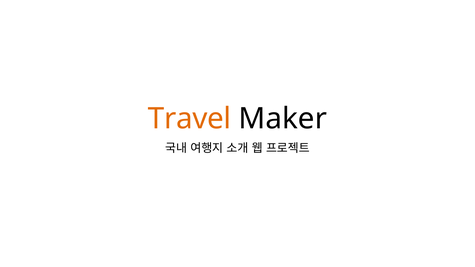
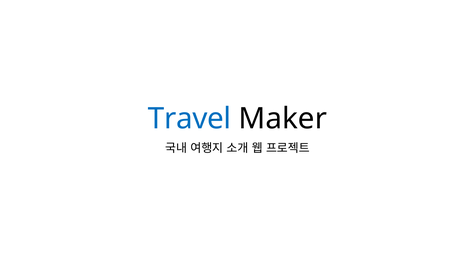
Travel colour: orange -> blue (190, 119)
